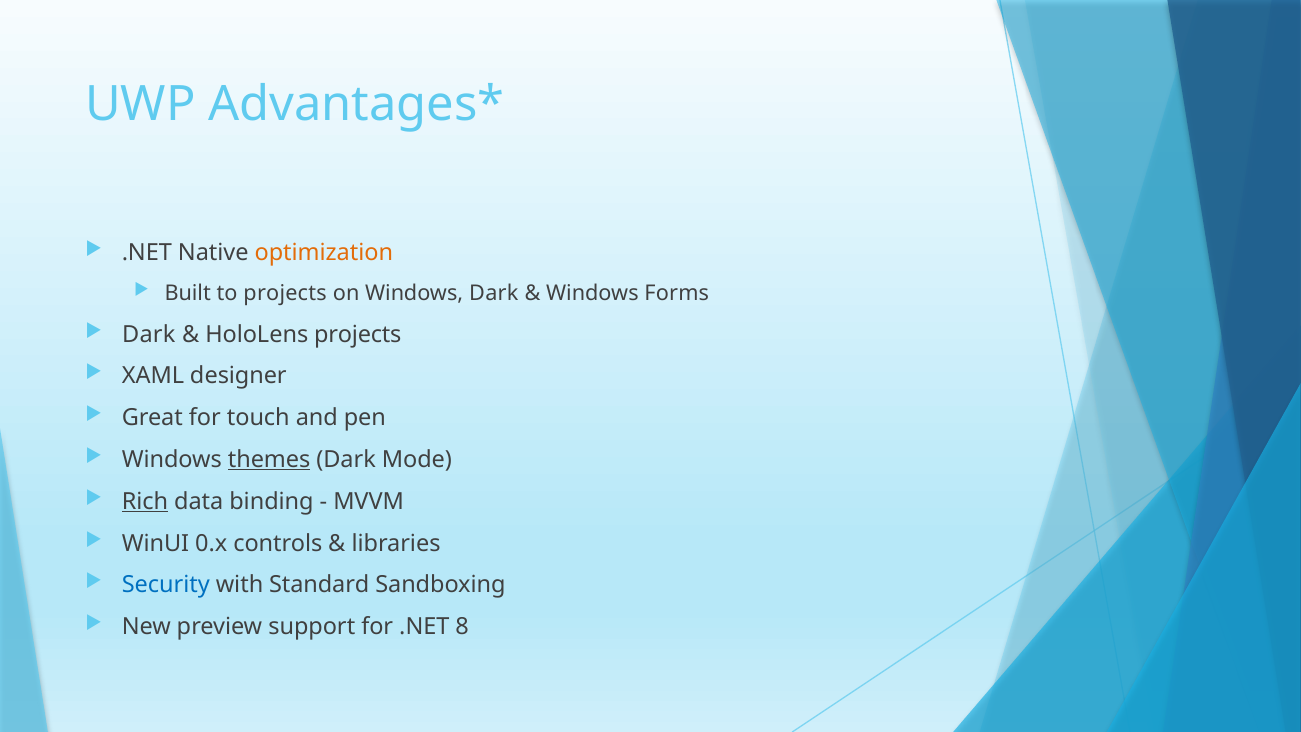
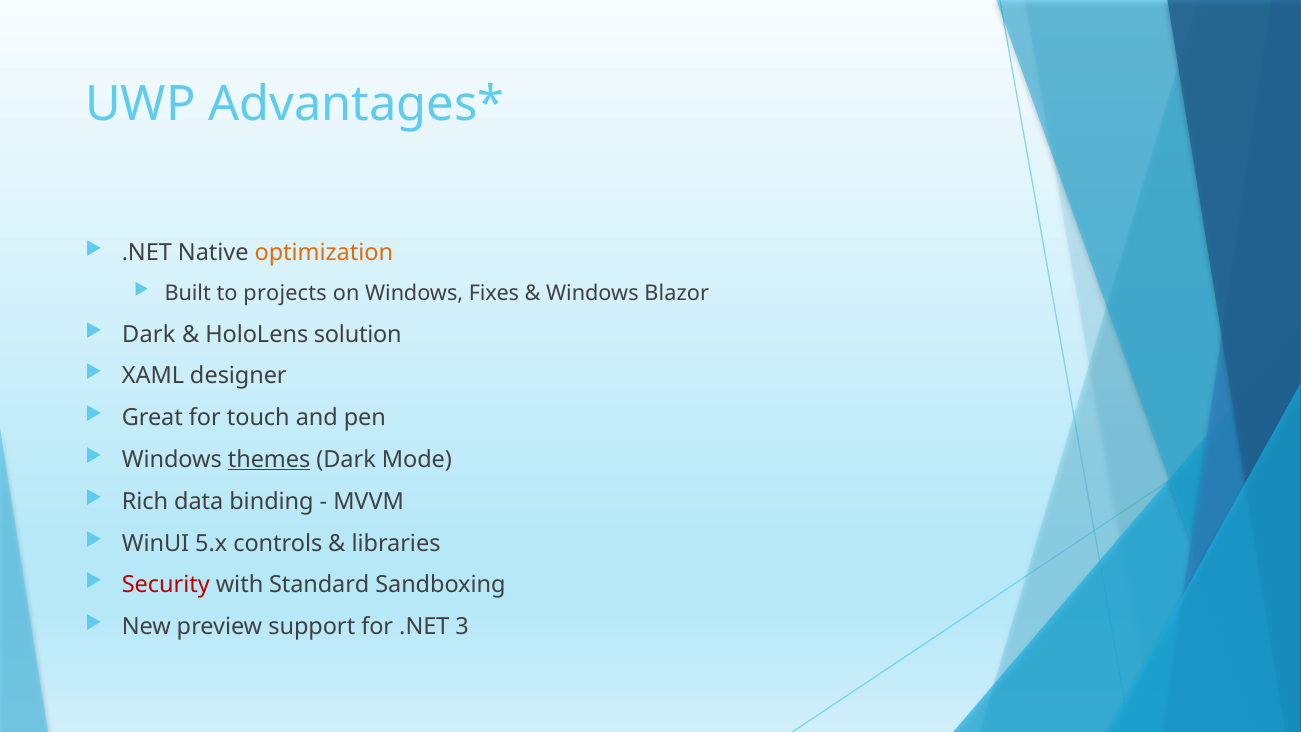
Windows Dark: Dark -> Fixes (494, 293)
Forms: Forms -> Blazor (677, 293)
HoloLens projects: projects -> solution (358, 334)
Rich underline: present -> none (145, 501)
0.x: 0.x -> 5.x (211, 543)
Security colour: blue -> red (166, 585)
8: 8 -> 3 (462, 627)
